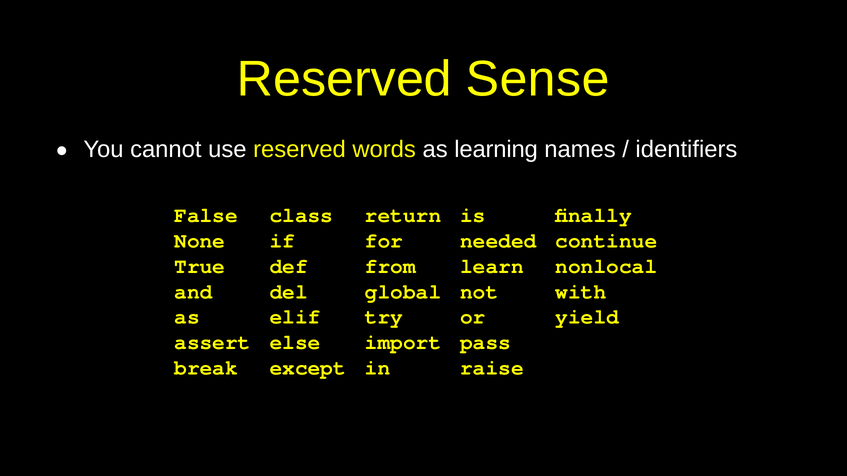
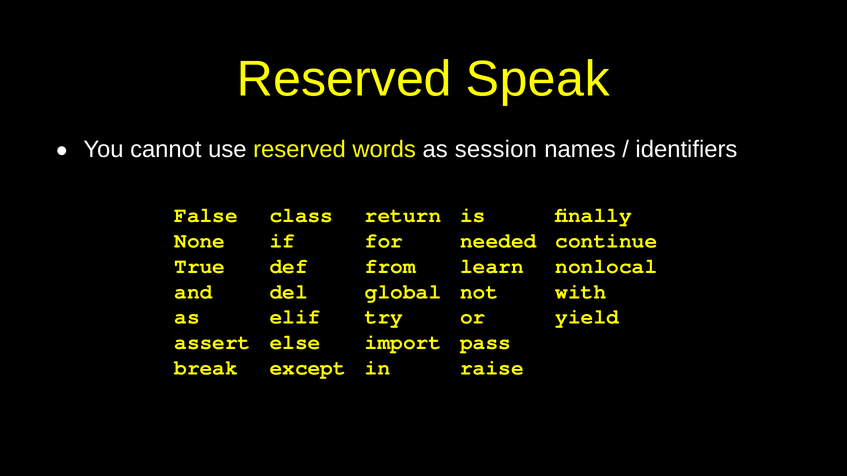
Sense: Sense -> Speak (538, 79)
learning: learning -> session (496, 150)
